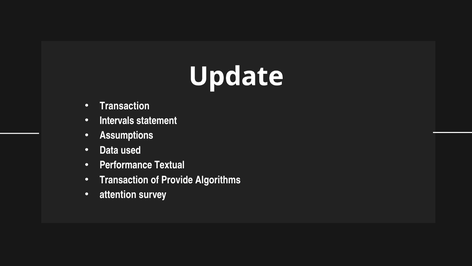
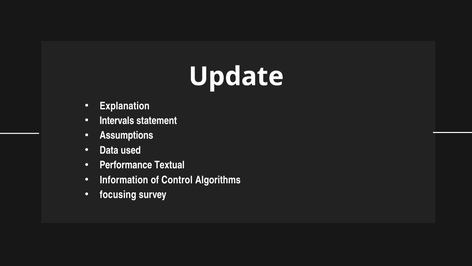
Transaction: Transaction -> Explanation (125, 106)
Transaction: Transaction -> Information (124, 180)
Provide: Provide -> Control (177, 180)
attention: attention -> focusing (118, 194)
